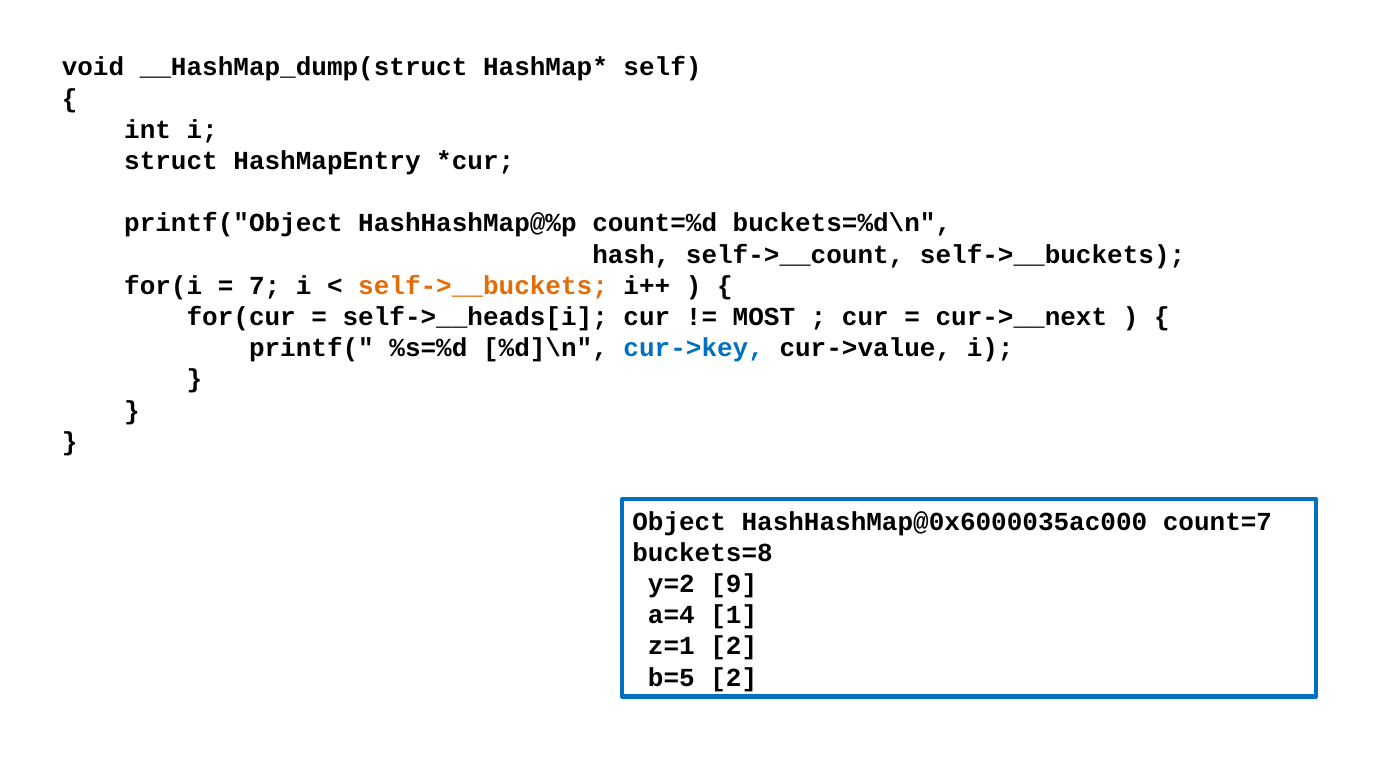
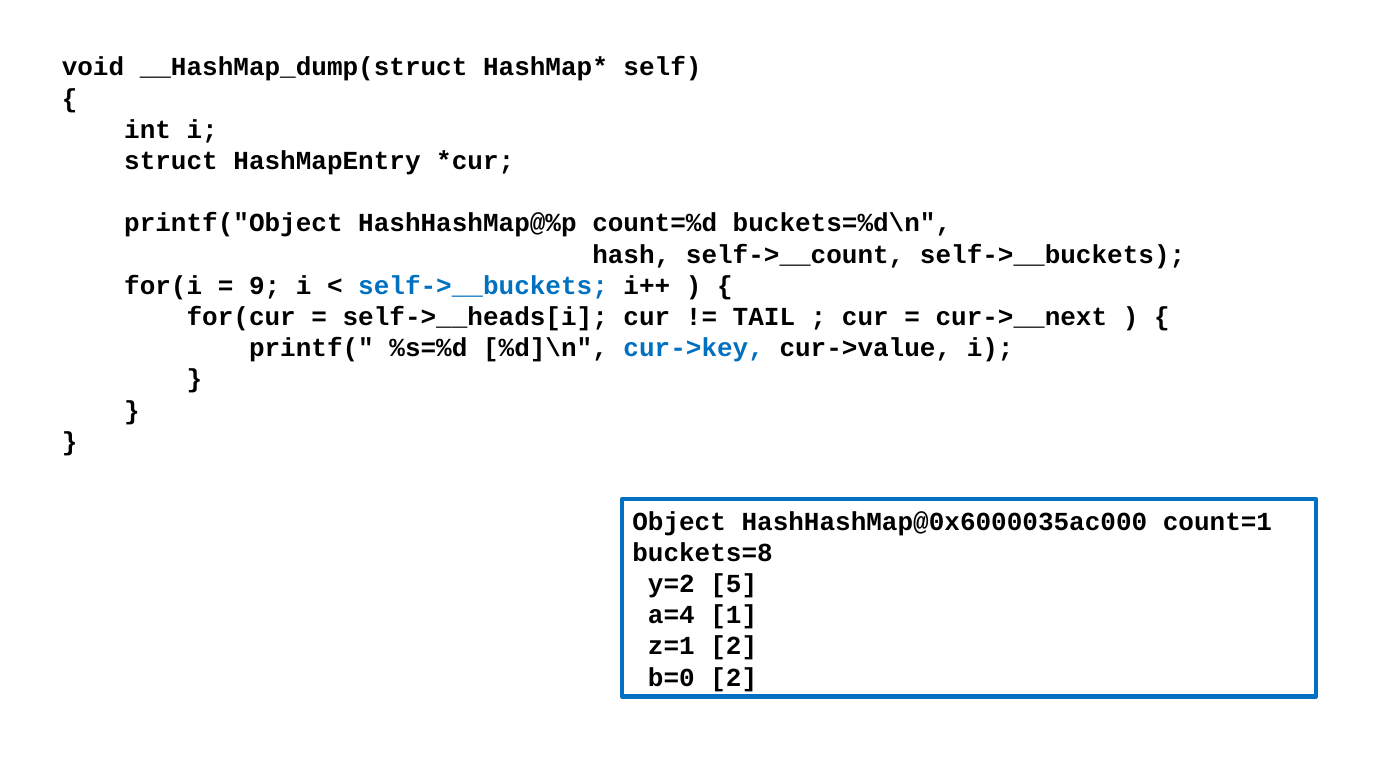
7: 7 -> 9 (265, 286)
self->__buckets colour: orange -> blue (483, 286)
MOST: MOST -> TAIL (764, 317)
count=7: count=7 -> count=1 (1217, 522)
9: 9 -> 5 (734, 584)
b=5: b=5 -> b=0 (671, 678)
